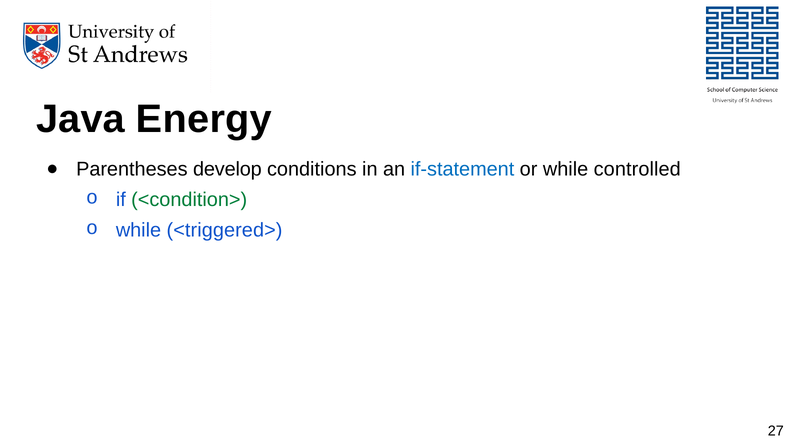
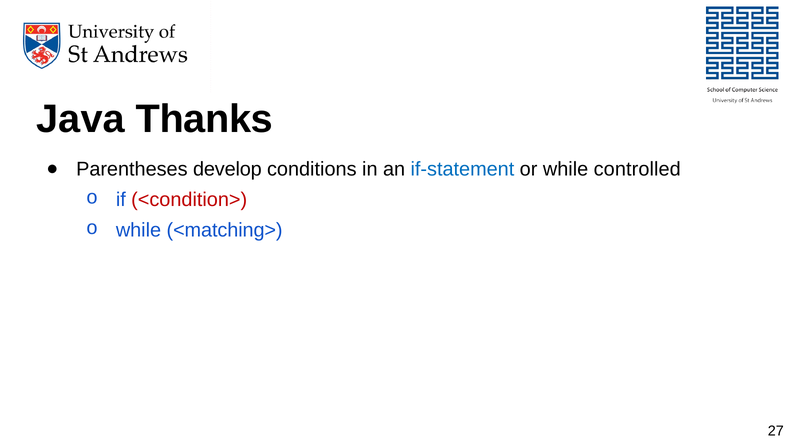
Energy: Energy -> Thanks (204, 119)
<condition> colour: green -> red (189, 200)
<triggered>: <triggered> -> <matching> (225, 230)
